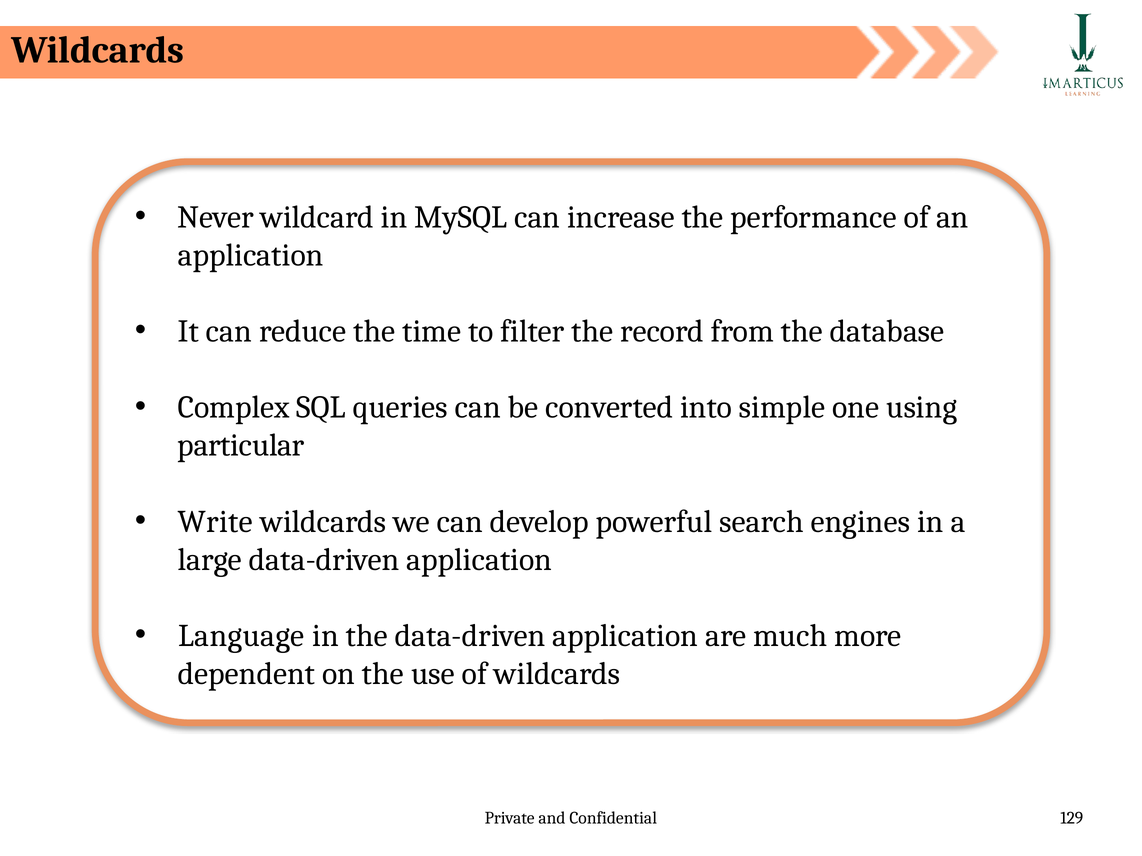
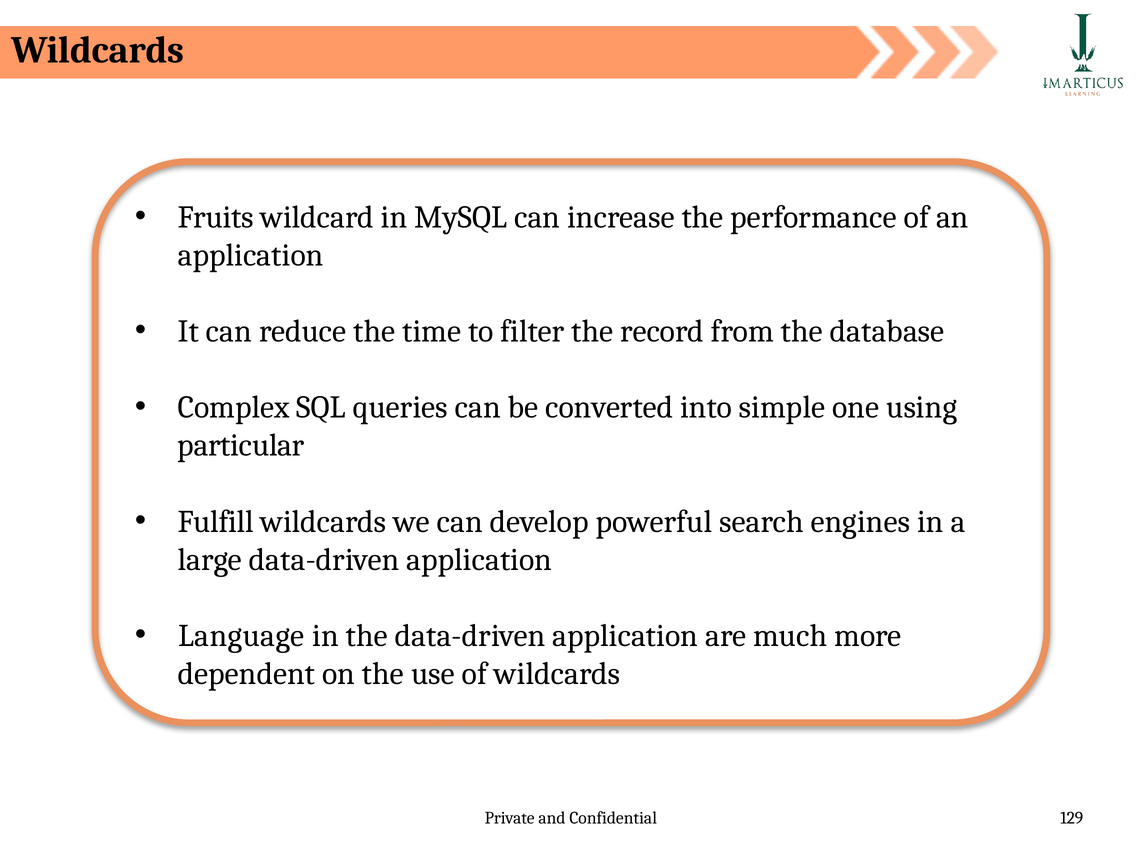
Never: Never -> Fruits (216, 217)
Write: Write -> Fulfill (216, 522)
